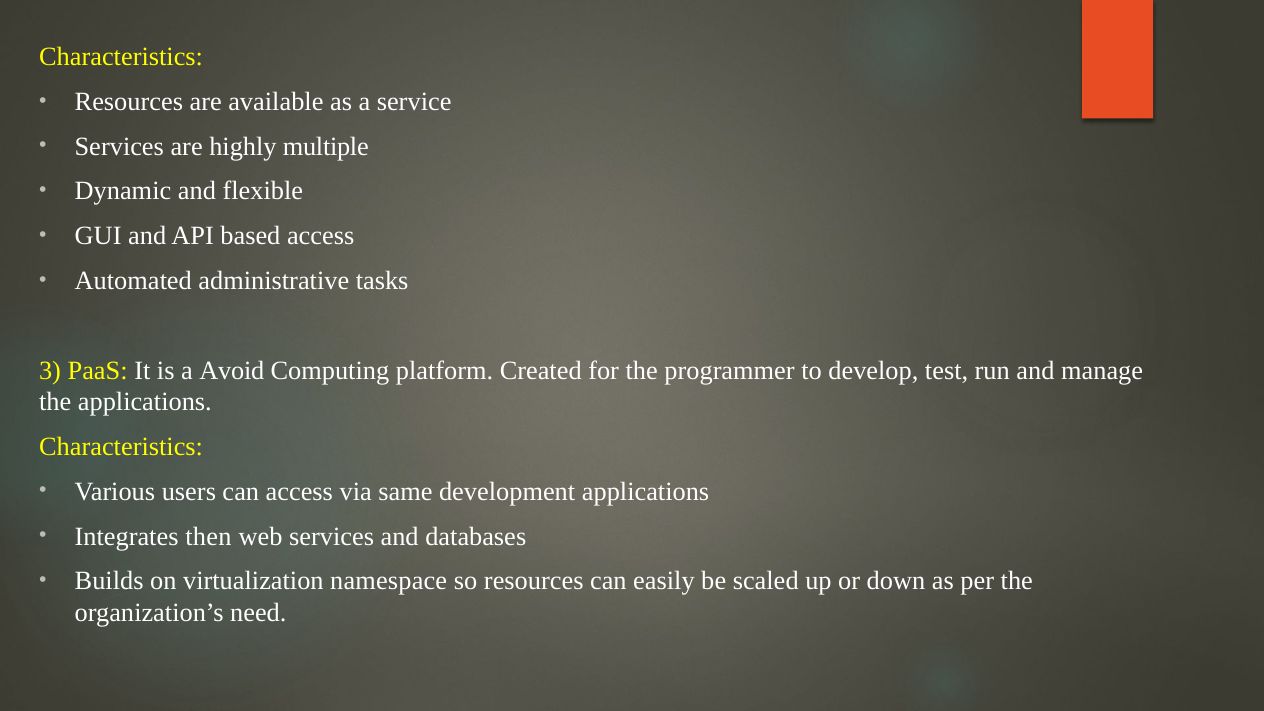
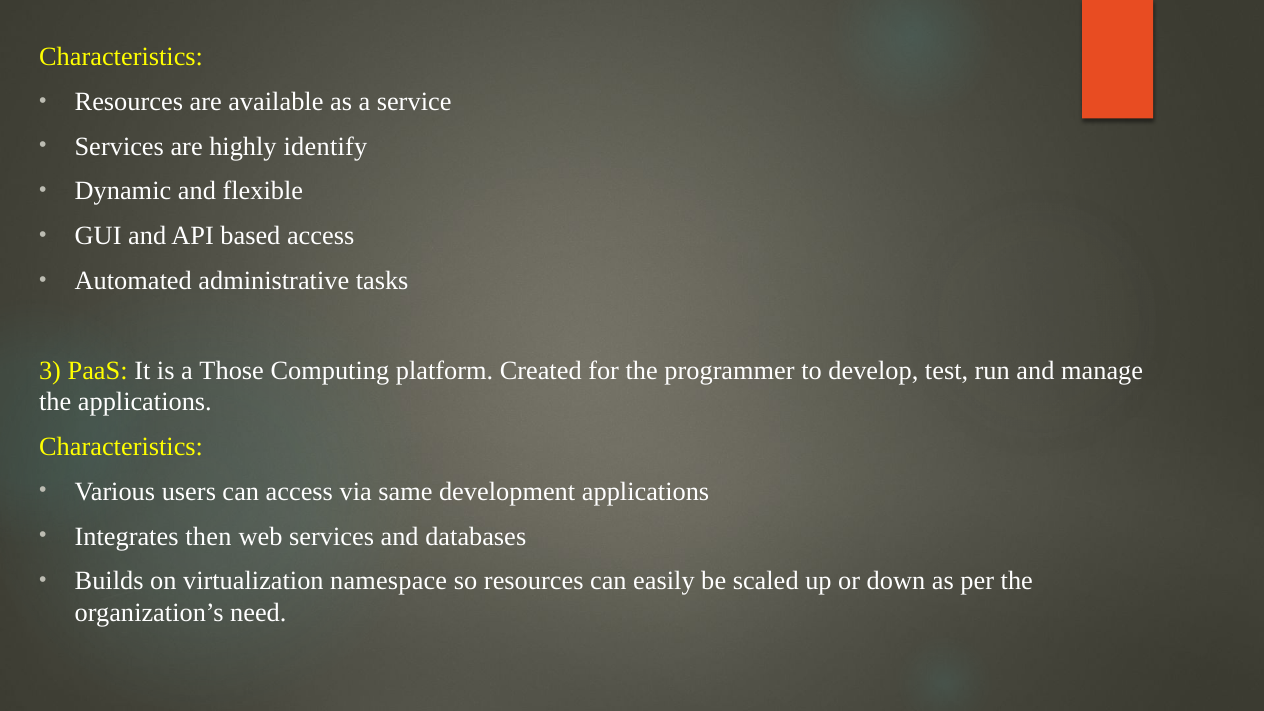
multiple: multiple -> identify (326, 146)
Avoid: Avoid -> Those (232, 370)
